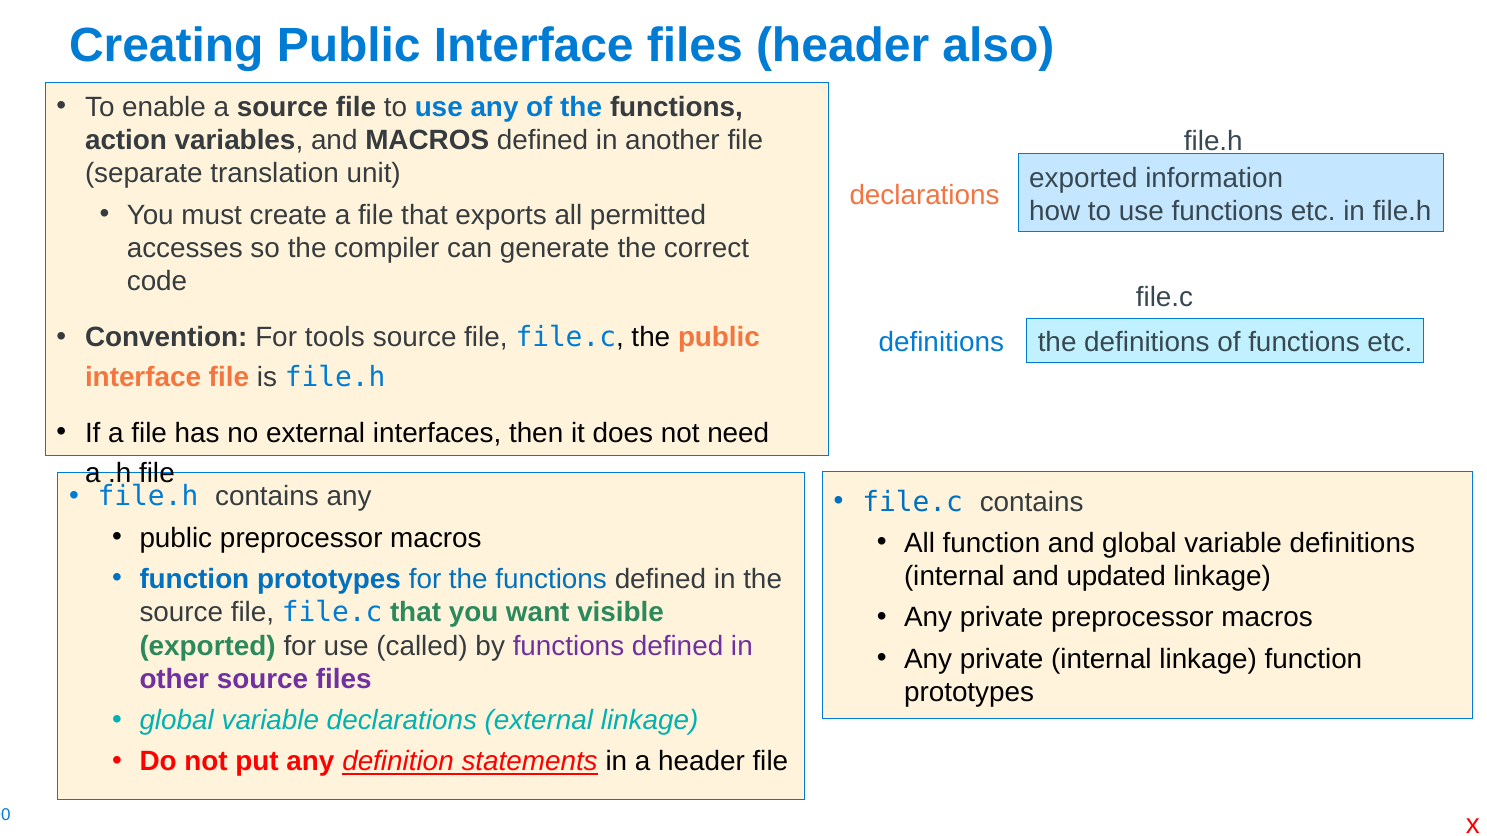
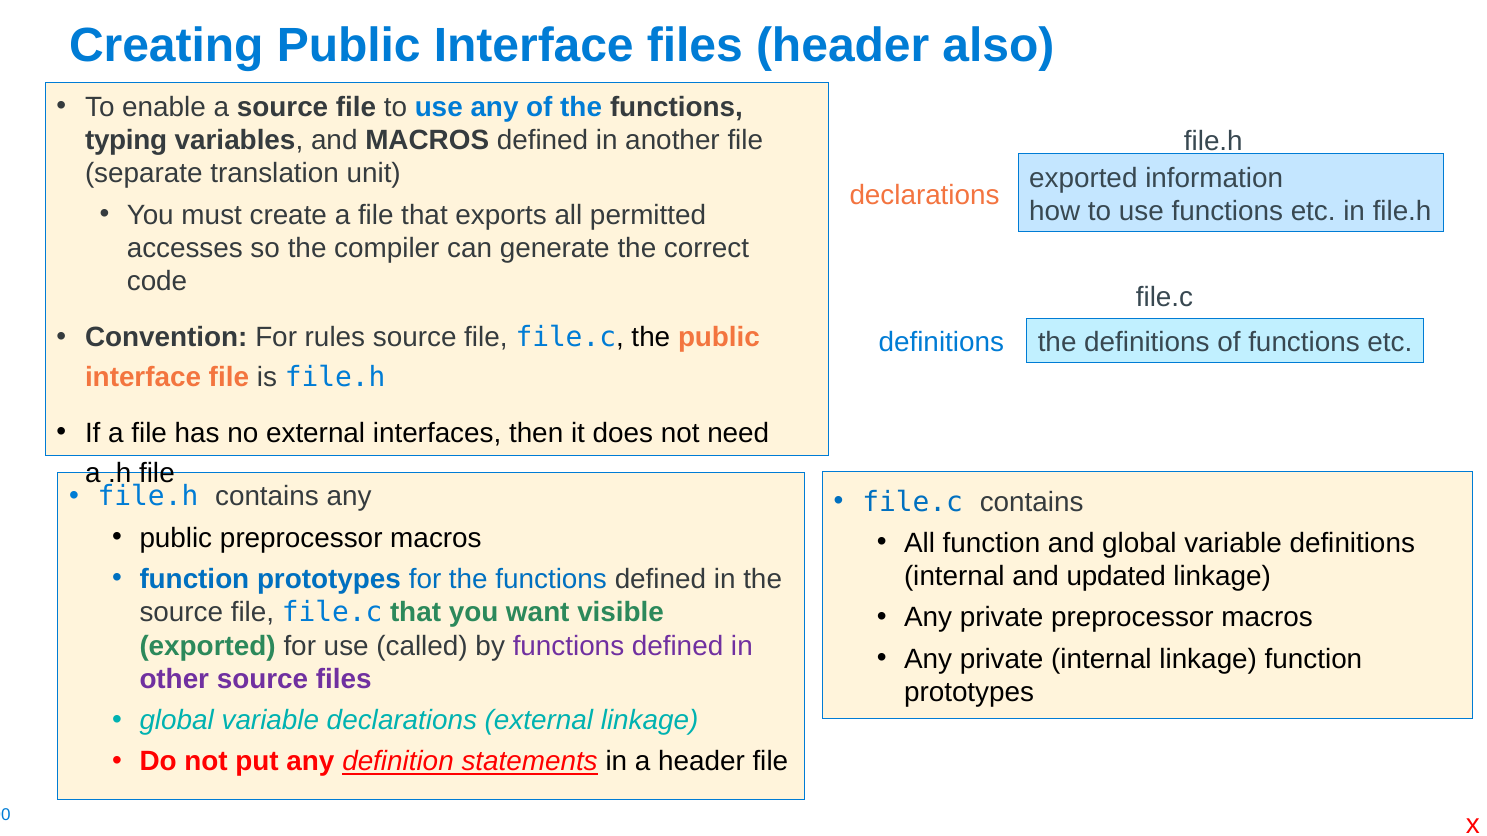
action: action -> typing (126, 140)
tools: tools -> rules (335, 338)
